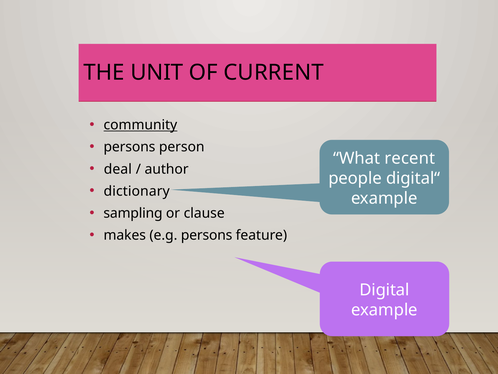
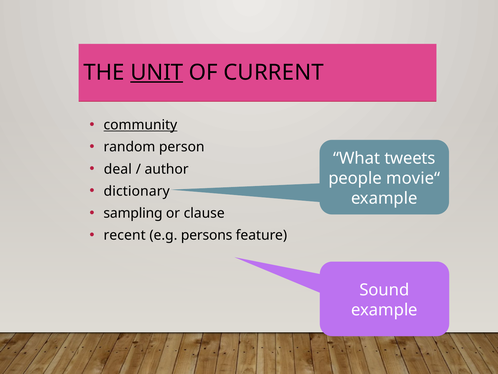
UNIT underline: none -> present (157, 72)
persons: persons -> random (129, 147)
recent: recent -> tweets (410, 158)
digital“: digital“ -> movie“ (413, 178)
makes: makes -> recent (125, 235)
Digital: Digital -> Sound (384, 290)
